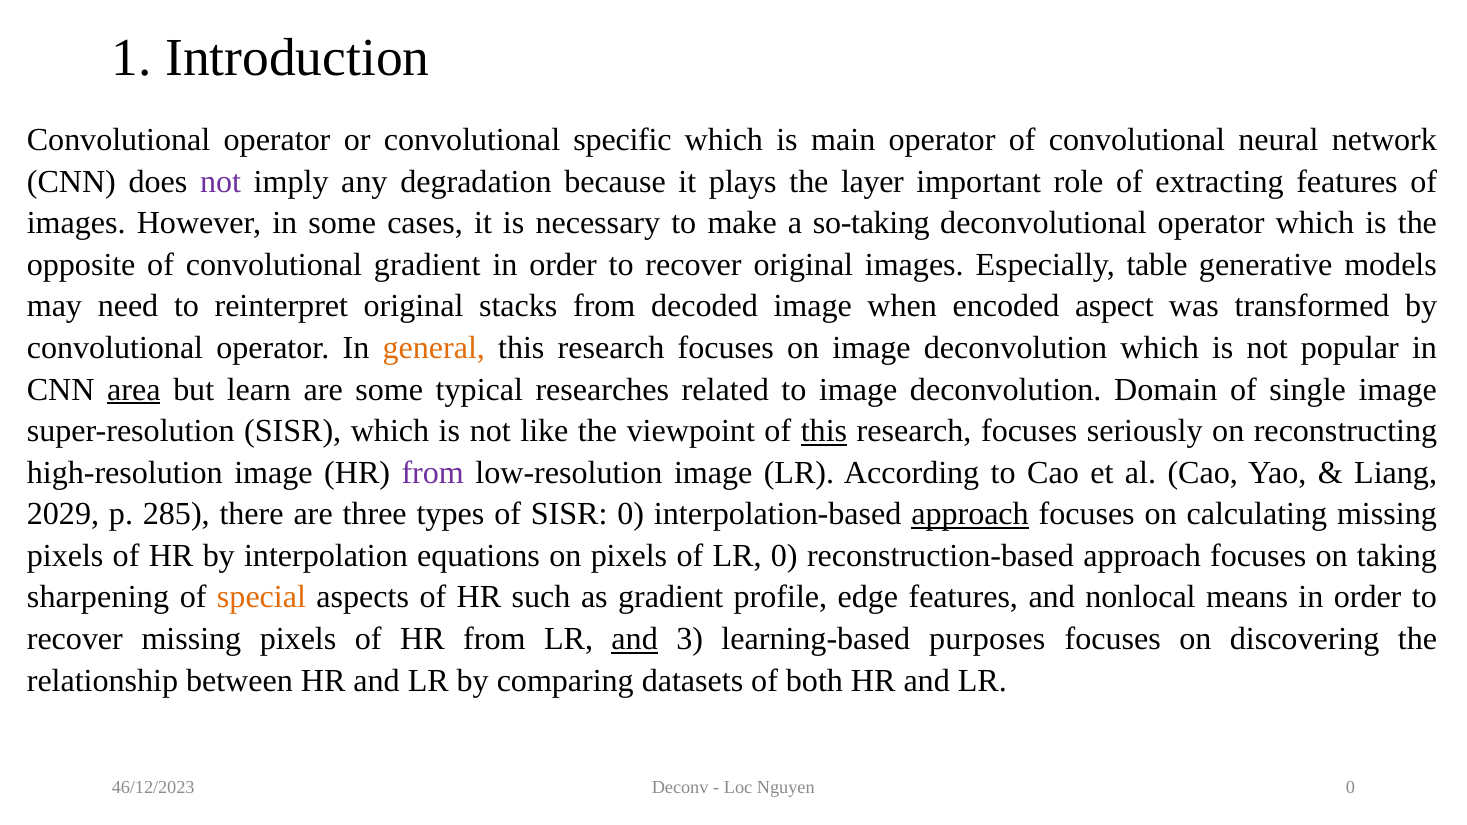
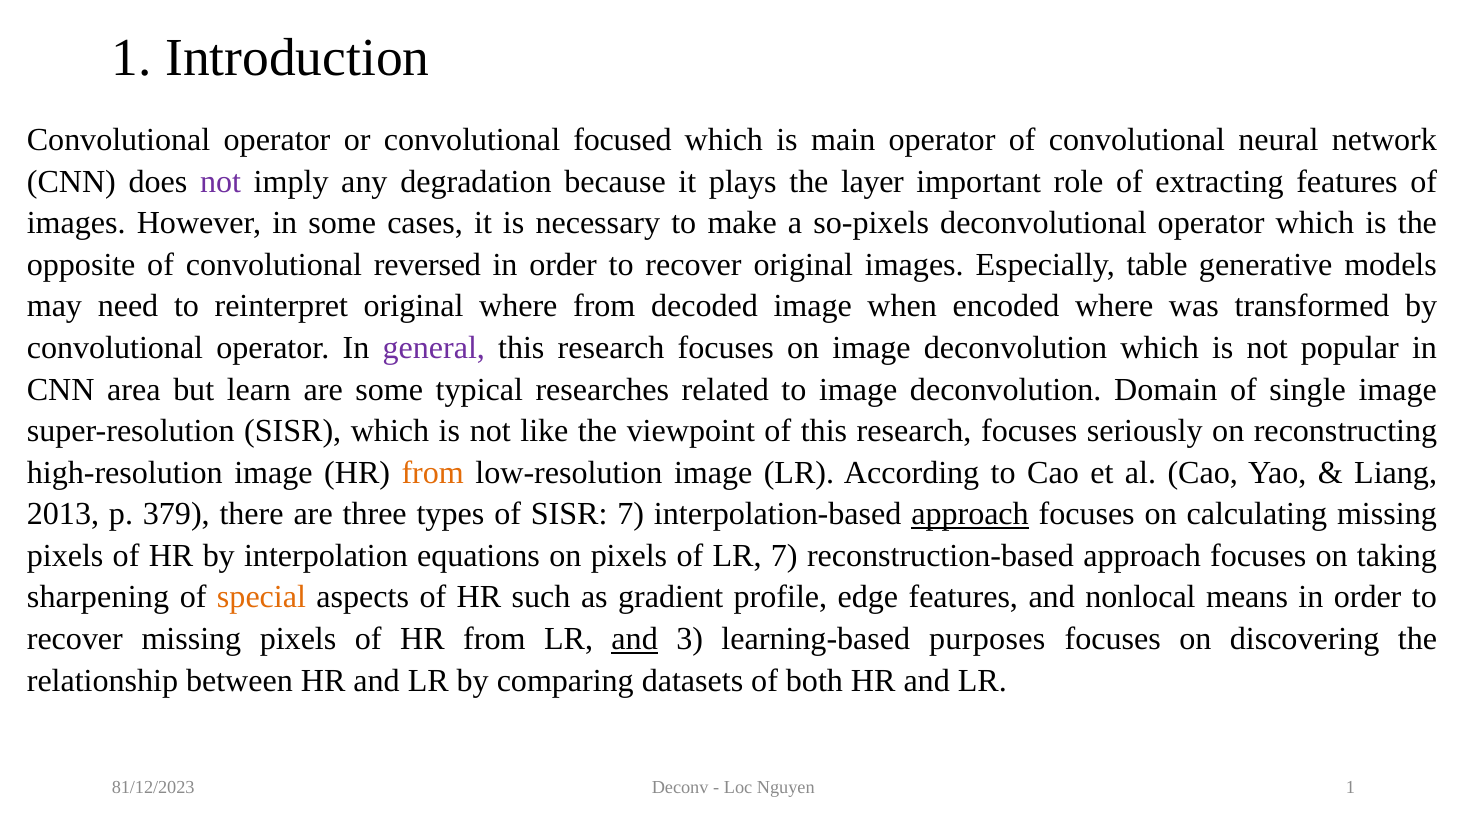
specific: specific -> focused (623, 140)
so-taking: so-taking -> so-pixels (871, 223)
convolutional gradient: gradient -> reversed (427, 265)
original stacks: stacks -> where (518, 306)
encoded aspect: aspect -> where (1114, 306)
general colour: orange -> purple (434, 348)
area underline: present -> none (134, 390)
this underline: present -> none (824, 431)
from colour: purple -> orange (433, 473)
2029: 2029 -> 2013 (63, 514)
285: 285 -> 379 (176, 514)
SISR 0: 0 -> 7 (631, 514)
LR 0: 0 -> 7 (784, 556)
46/12/2023: 46/12/2023 -> 81/12/2023 (153, 788)
Nguyen 0: 0 -> 1 (1351, 788)
